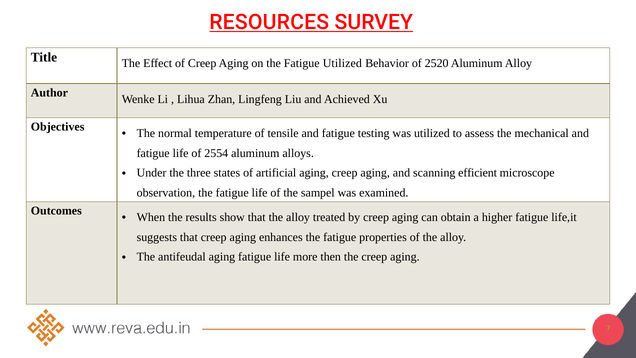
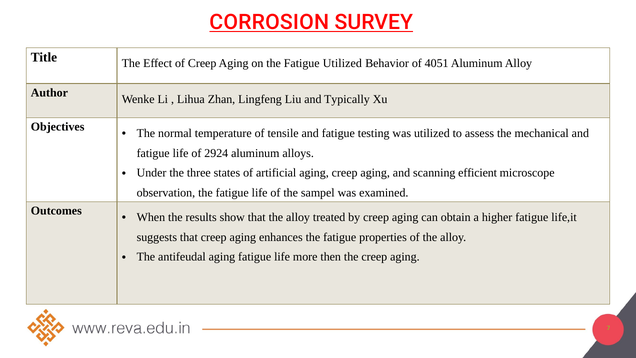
RESOURCES: RESOURCES -> CORROSION (269, 22)
2520: 2520 -> 4051 (437, 63)
Achieved: Achieved -> Typically (347, 99)
2554: 2554 -> 2924 (216, 153)
